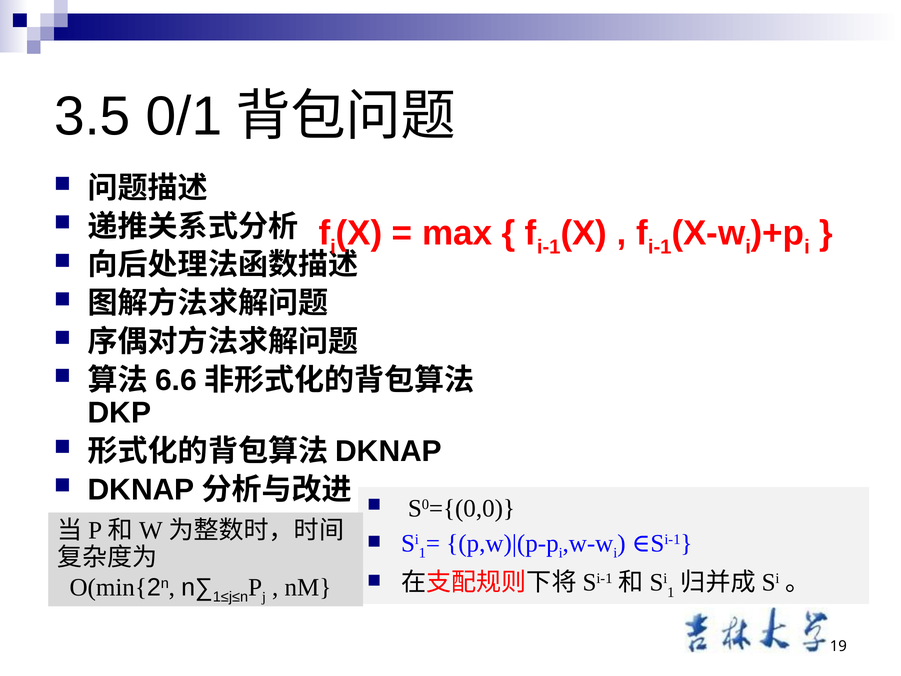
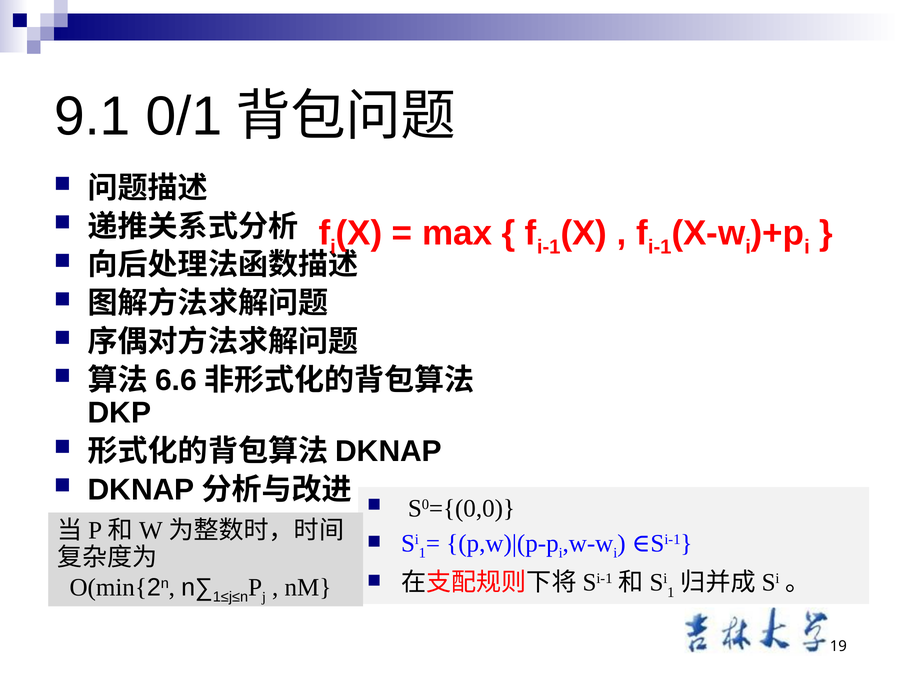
3.5: 3.5 -> 9.1 (92, 116)
